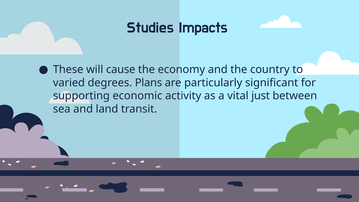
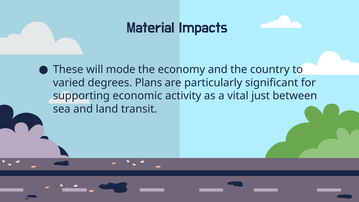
Studies: Studies -> Material (151, 28)
cause: cause -> mode (121, 69)
